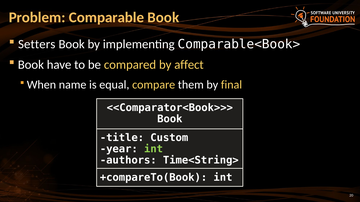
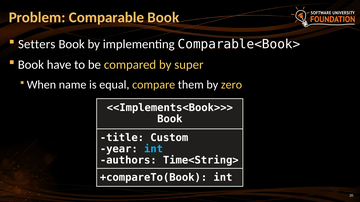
affect: affect -> super (189, 65)
final: final -> zero (231, 85)
<<Comparator<Book>>>: <<Comparator<Book>>> -> <<Implements<Book>>> (170, 108)
int colour: light green -> light blue (154, 149)
